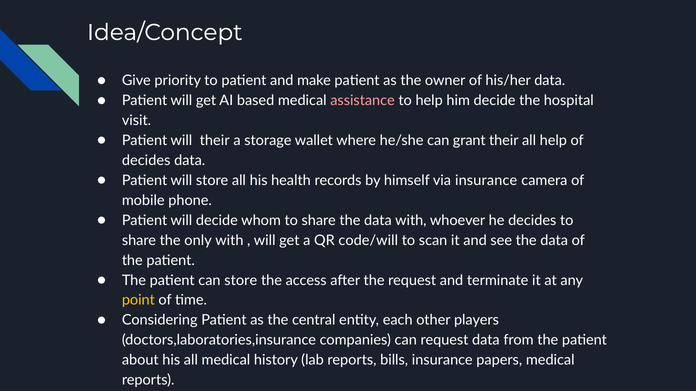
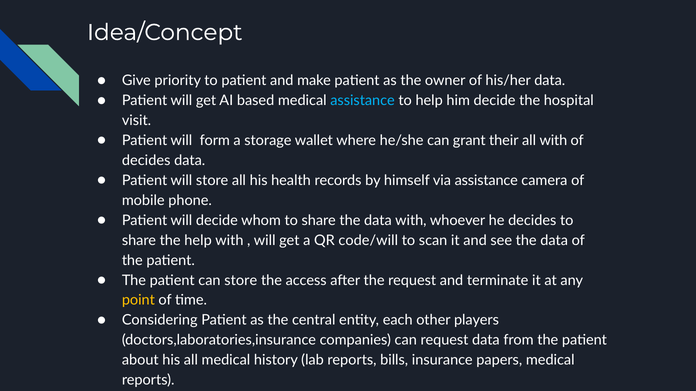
assistance colour: pink -> light blue (363, 101)
will their: their -> form (215, 141)
all help: help -> with (553, 141)
via insurance: insurance -> assistance (486, 181)
the only: only -> help (198, 241)
